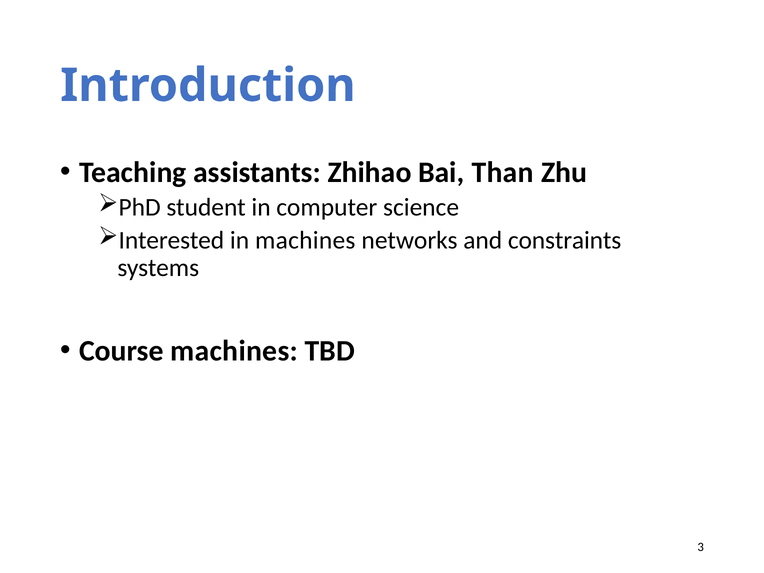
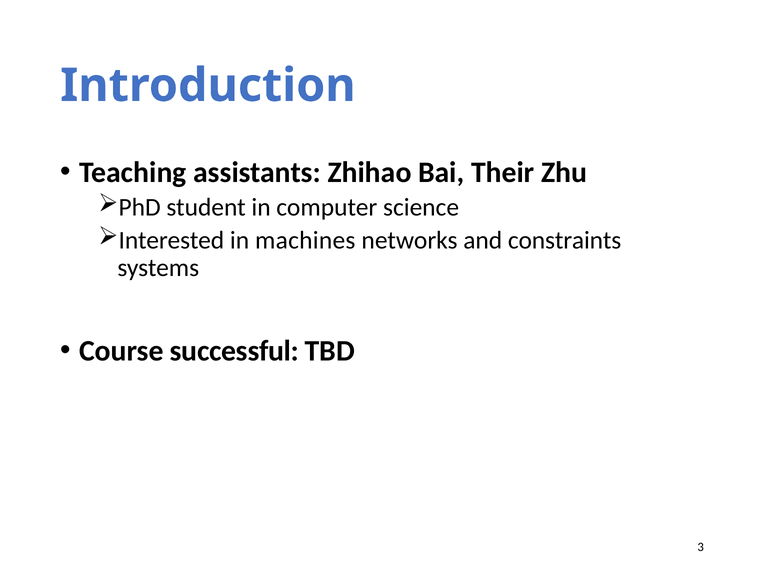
Than: Than -> Their (503, 172)
Course machines: machines -> successful (234, 351)
